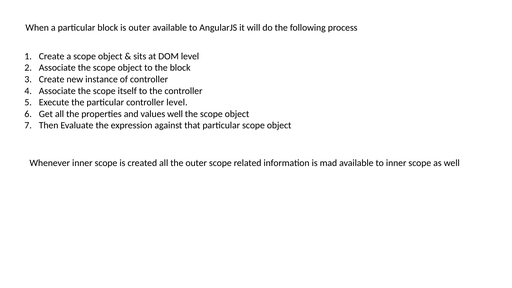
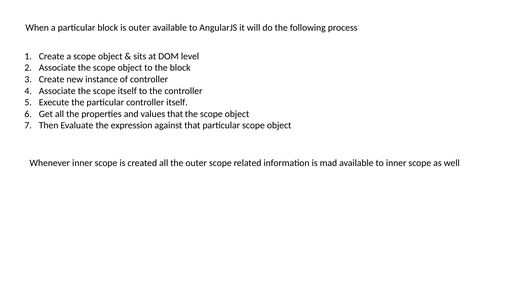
controller level: level -> itself (177, 102)
values well: well -> that (175, 114)
